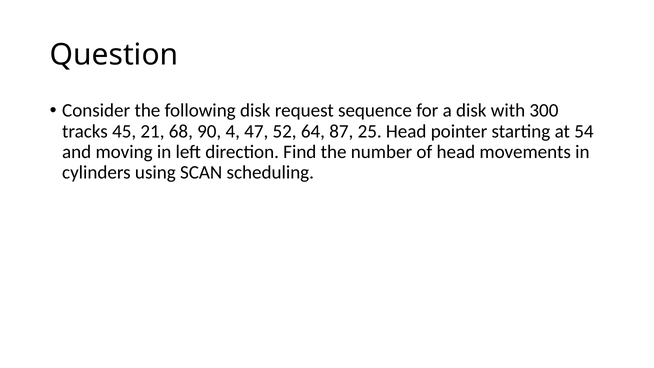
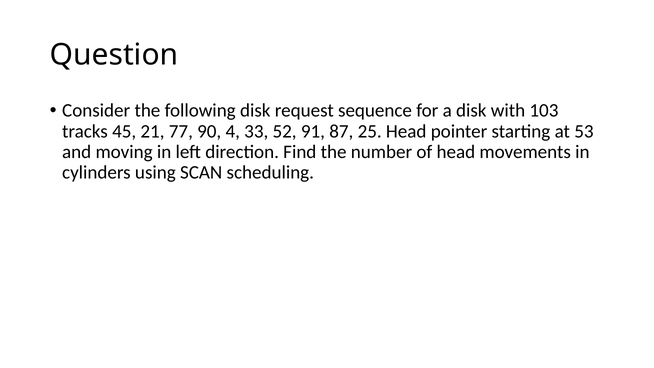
300: 300 -> 103 (544, 111)
68: 68 -> 77 (181, 131)
47: 47 -> 33 (256, 131)
64: 64 -> 91 (313, 131)
54: 54 -> 53 (584, 131)
